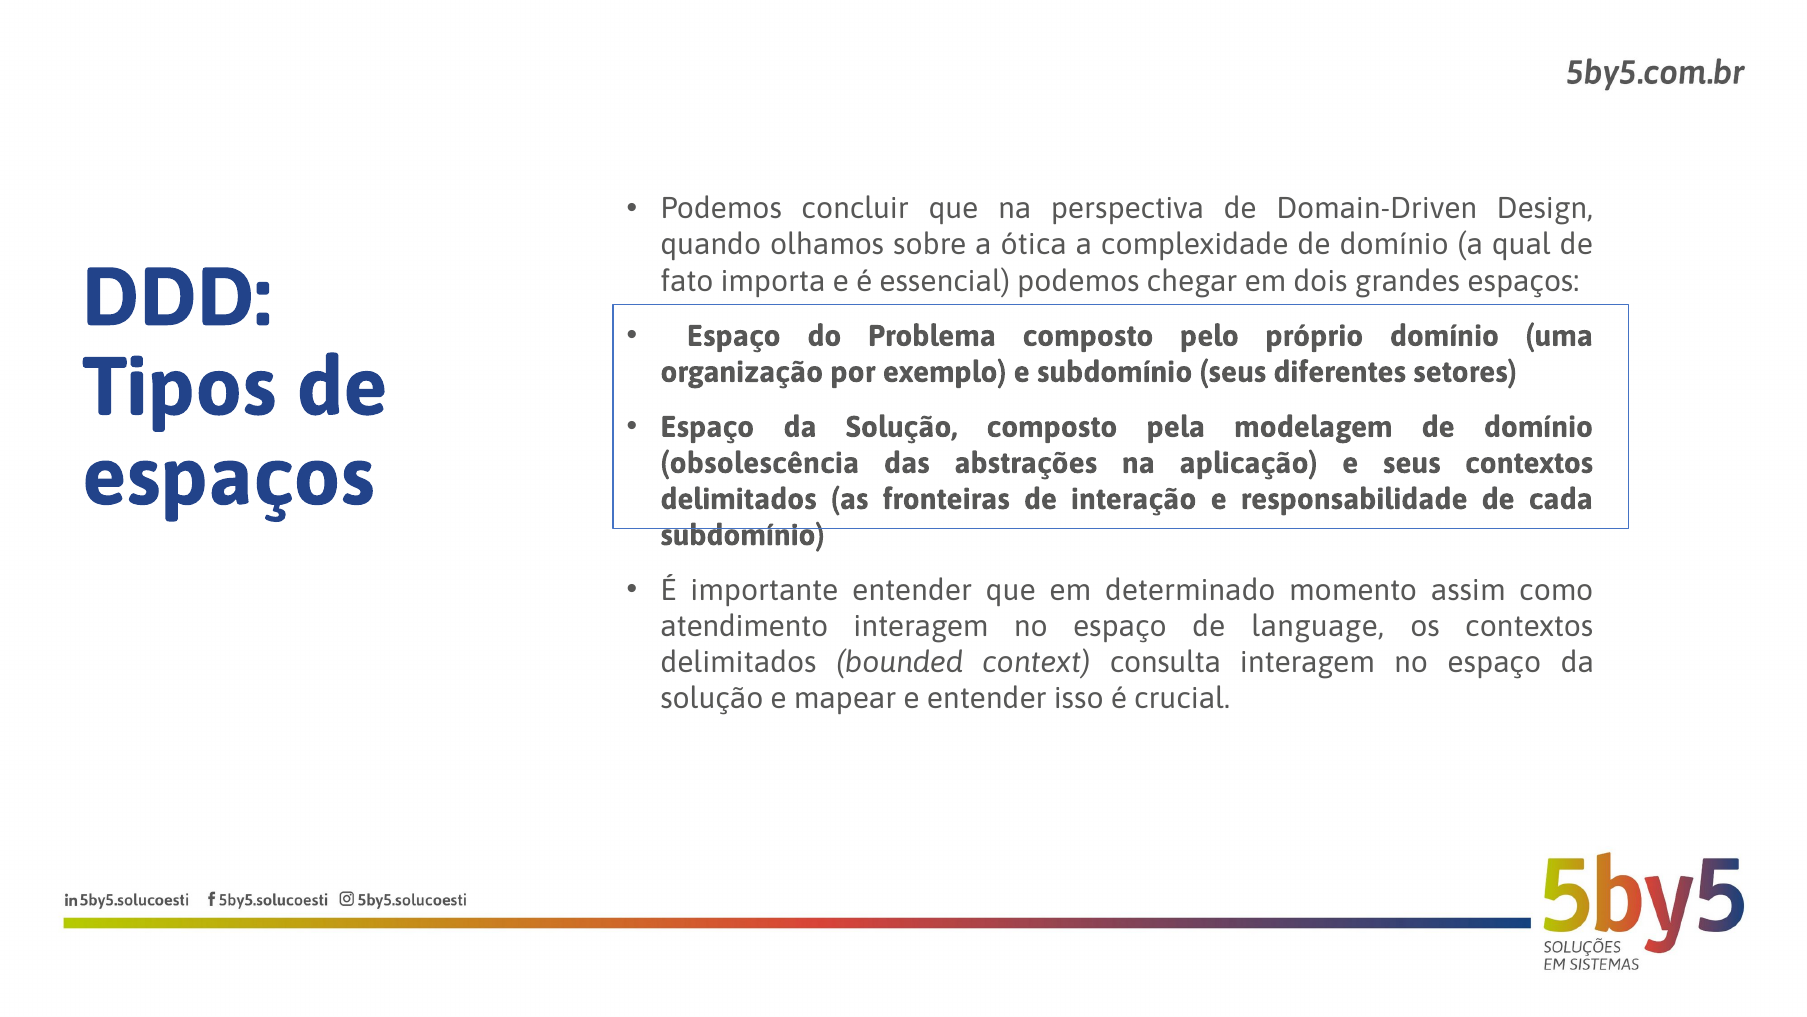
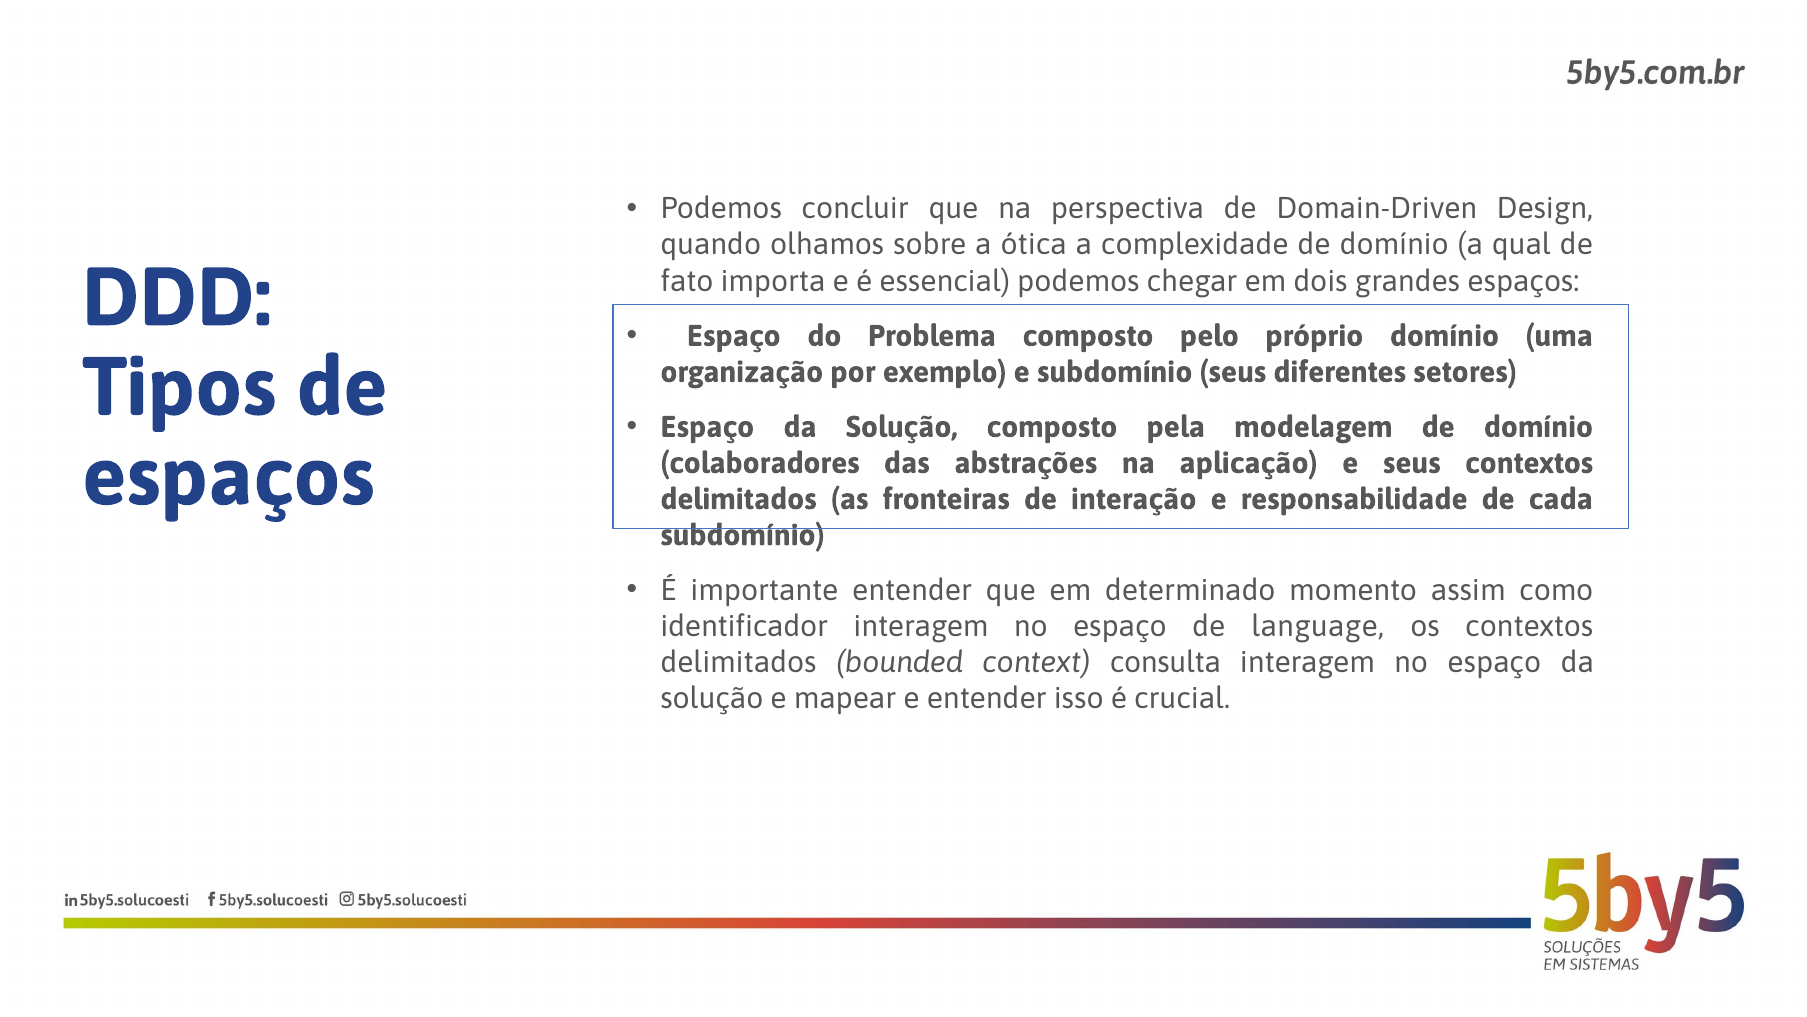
obsolescência: obsolescência -> colaboradores (760, 463)
atendimento: atendimento -> identificador (744, 626)
